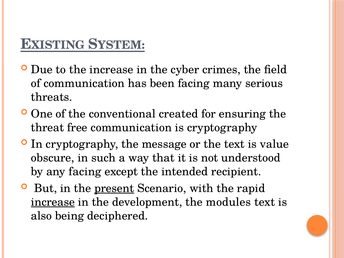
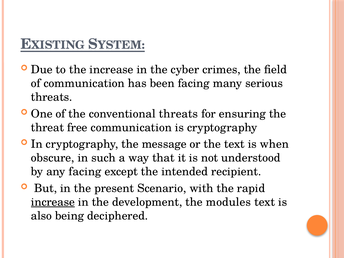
conventional created: created -> threats (178, 114)
value: value -> when (274, 144)
present underline: present -> none (114, 188)
